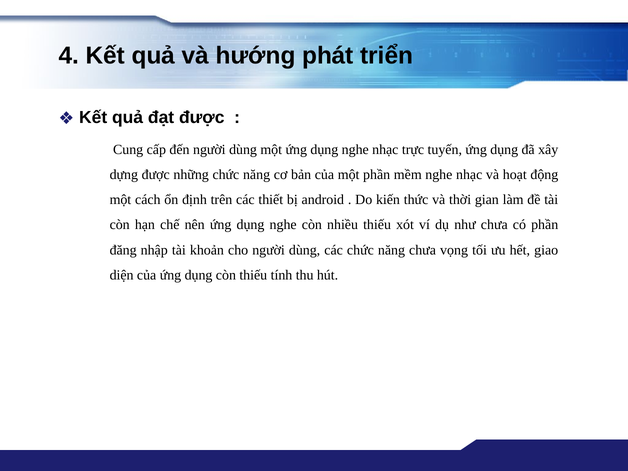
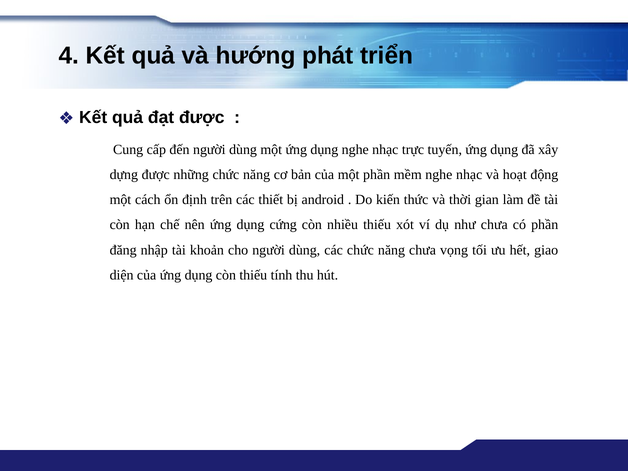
nên ứng dụng nghe: nghe -> cứng (283, 225)
